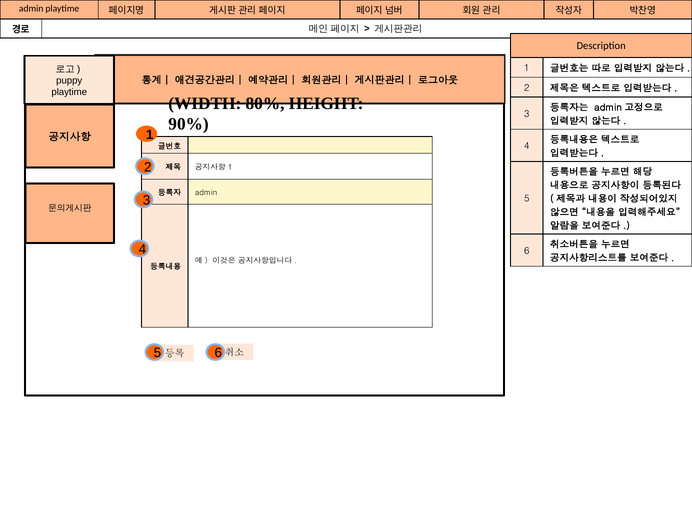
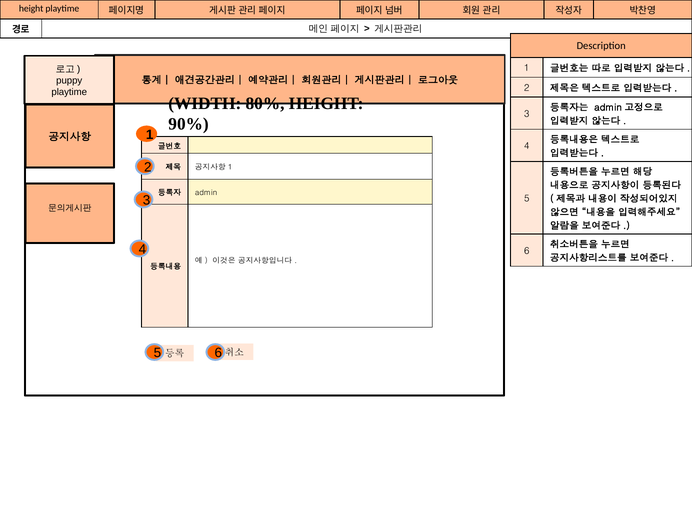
admin: admin -> height (31, 9)
